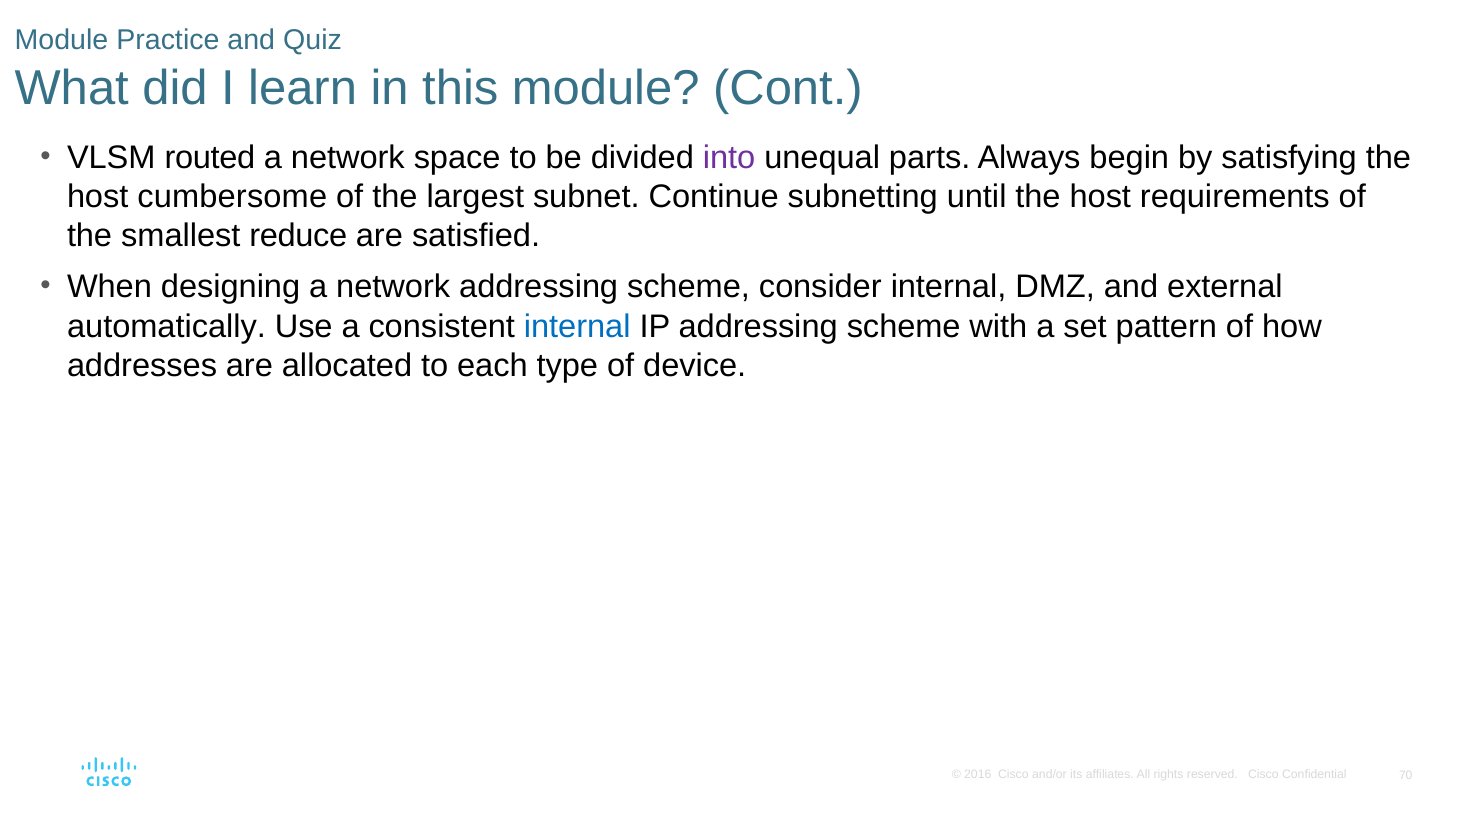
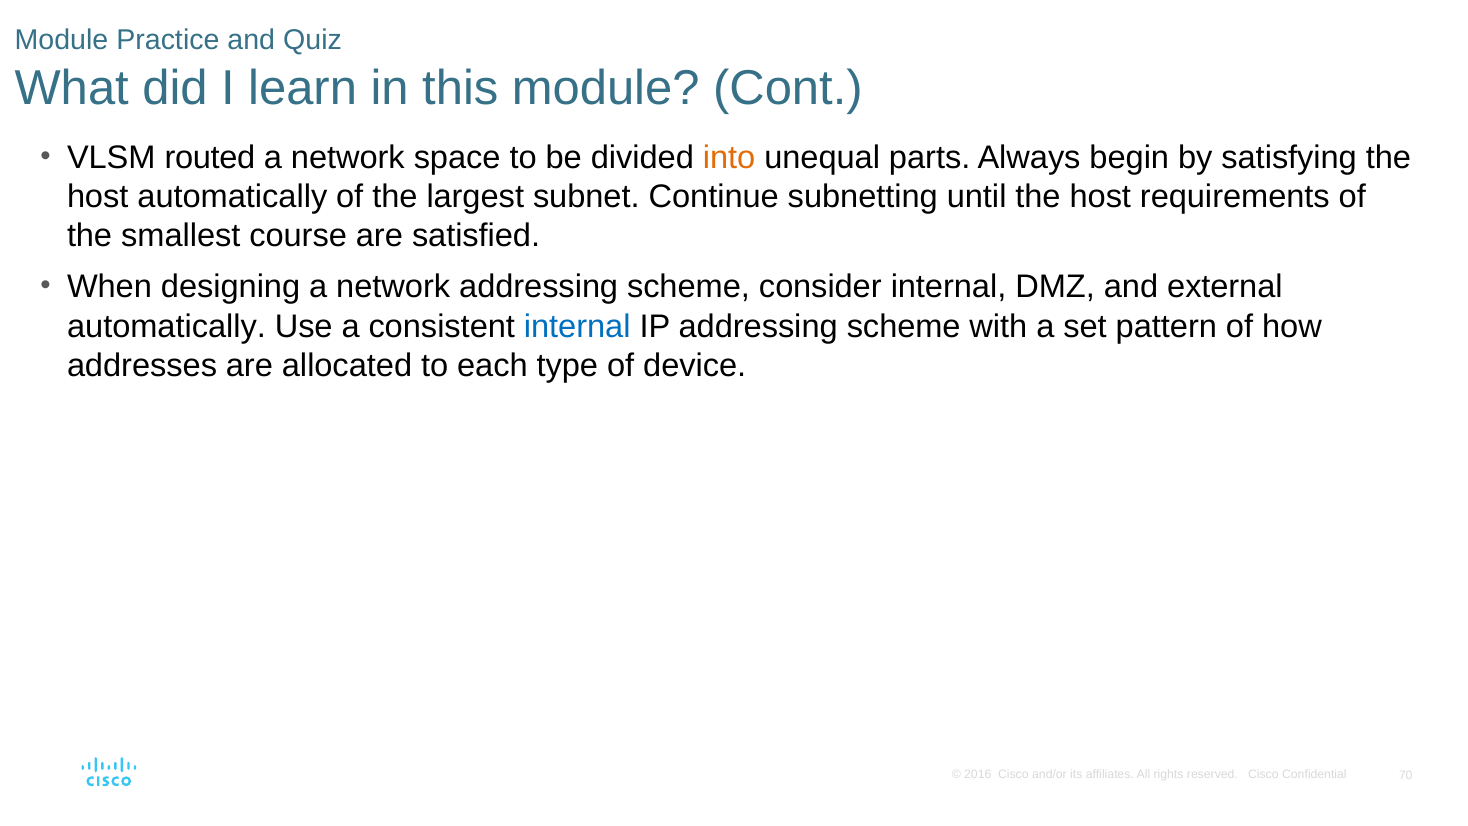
into colour: purple -> orange (729, 157)
host cumbersome: cumbersome -> automatically (232, 197)
reduce: reduce -> course (298, 236)
